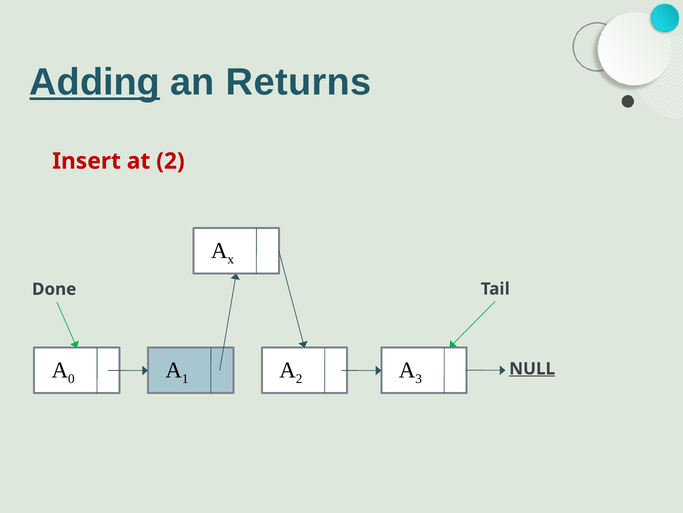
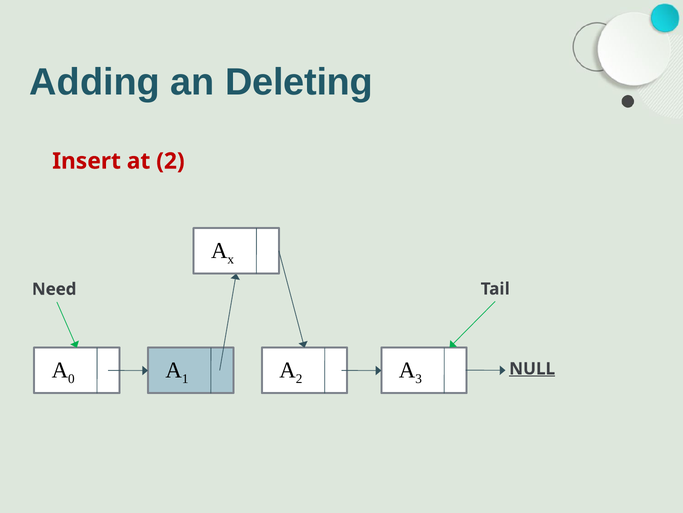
Adding underline: present -> none (95, 82)
Returns: Returns -> Deleting (299, 82)
Done: Done -> Need (54, 289)
